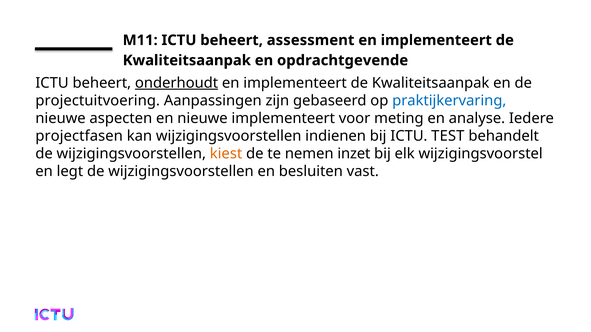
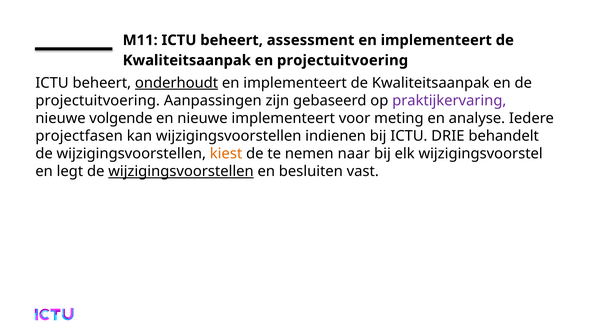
en opdrachtgevende: opdrachtgevende -> projectuitvoering (343, 60)
praktijkervaring colour: blue -> purple (449, 101)
aspecten: aspecten -> volgende (121, 118)
TEST: TEST -> DRIE (448, 136)
inzet: inzet -> naar (354, 154)
wijzigingsvoorstellen underline: none -> present (181, 172)
